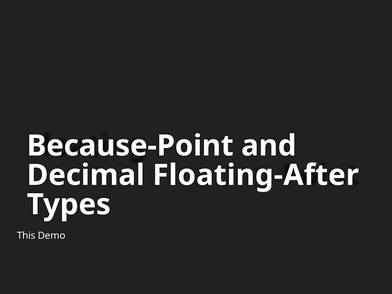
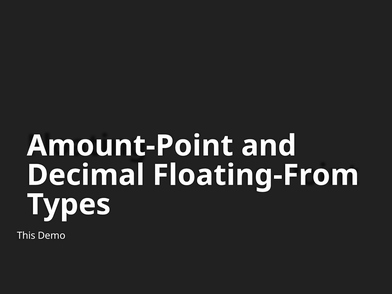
Because-Point: Because-Point -> Amount-Point (130, 146)
Floating-After: Floating-After -> Floating-From (256, 175)
